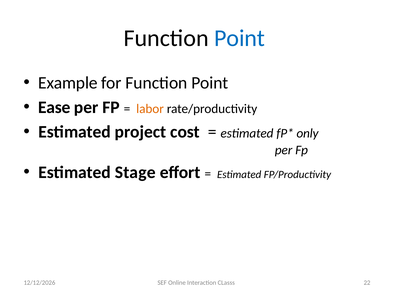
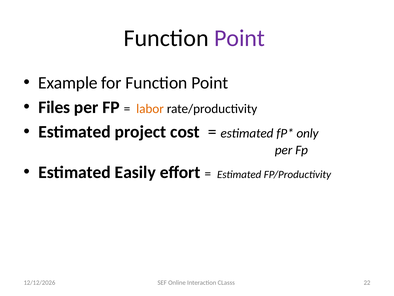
Point colour: blue -> purple (240, 38)
Ease: Ease -> Files (54, 107)
Stage: Stage -> Easily (135, 172)
